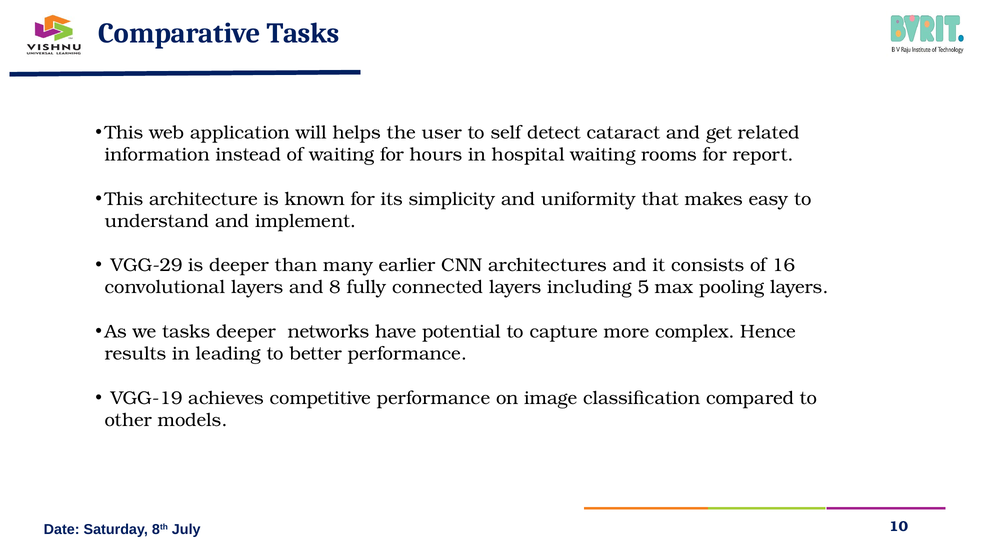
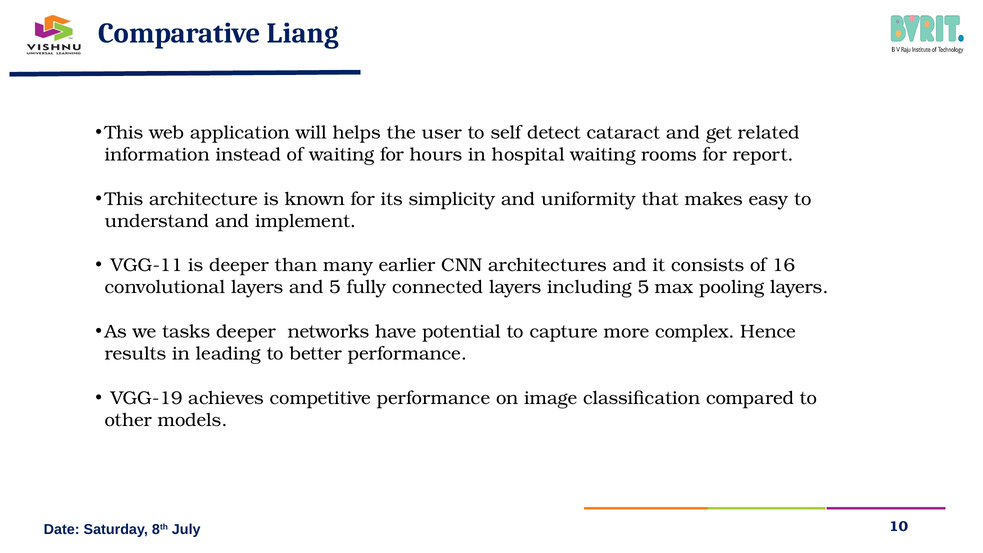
Comparative Tasks: Tasks -> Liang (303, 33)
VGG-29: VGG-29 -> VGG-11 (147, 265)
and 8: 8 -> 5 (335, 287)
